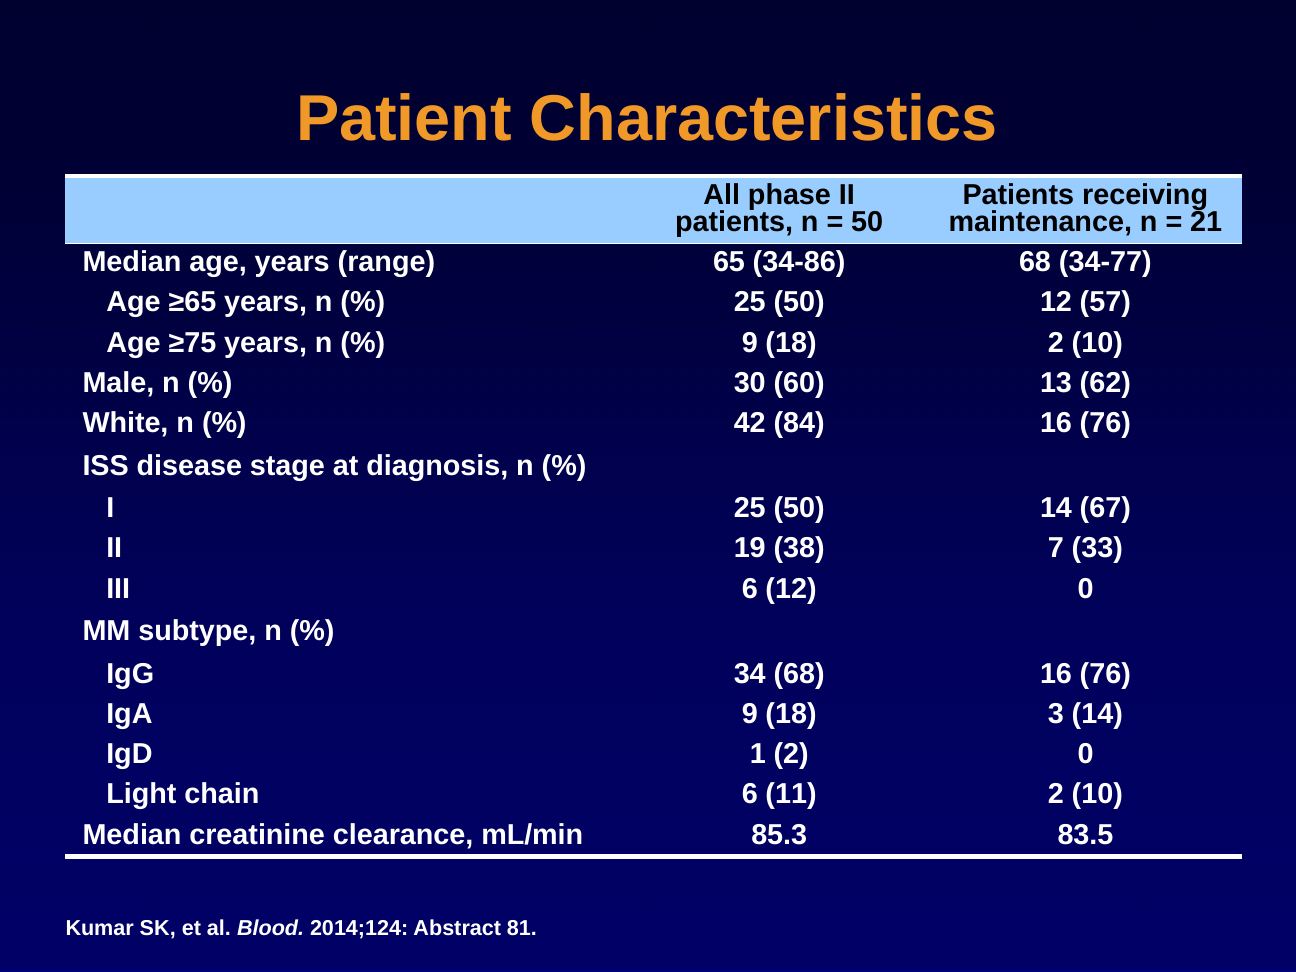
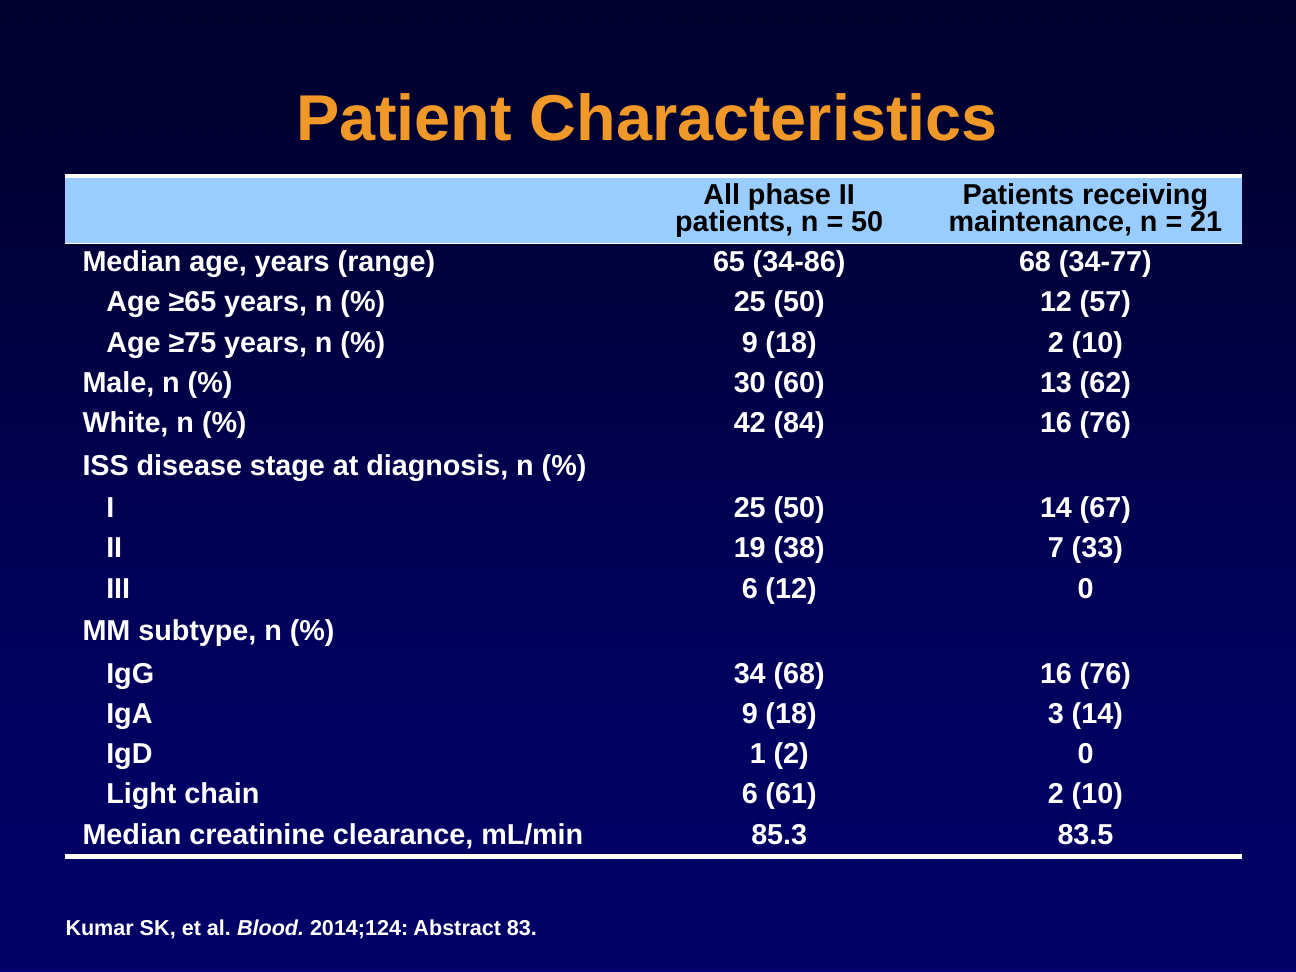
11: 11 -> 61 (791, 794)
81: 81 -> 83 (522, 928)
